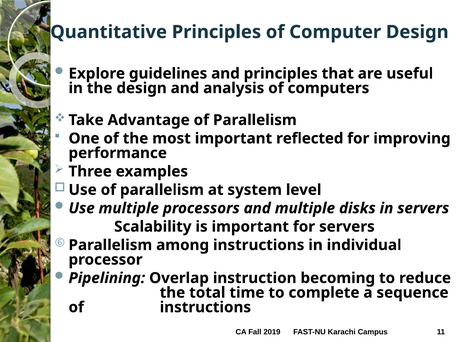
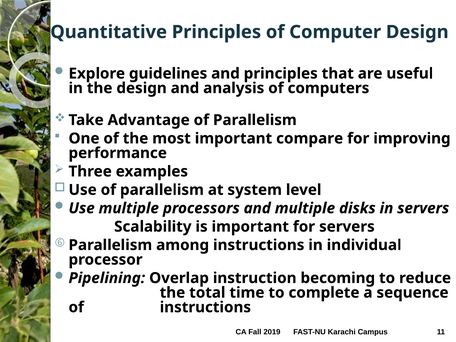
reflected: reflected -> compare (310, 138)
